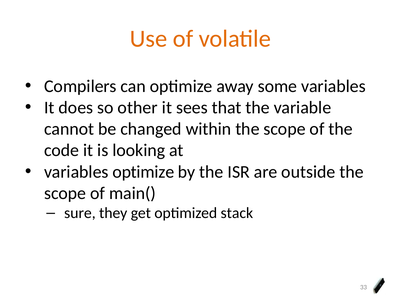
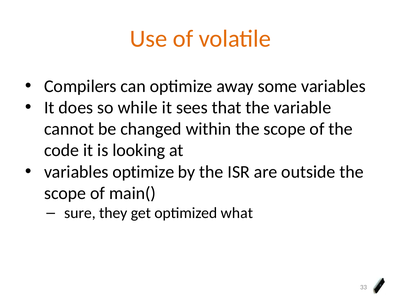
other: other -> while (138, 108)
stack: stack -> what (237, 213)
